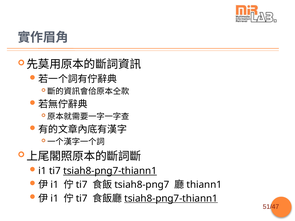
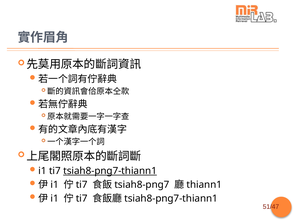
tsiah8-png7-thiann1 underline: present -> none (171, 199)
